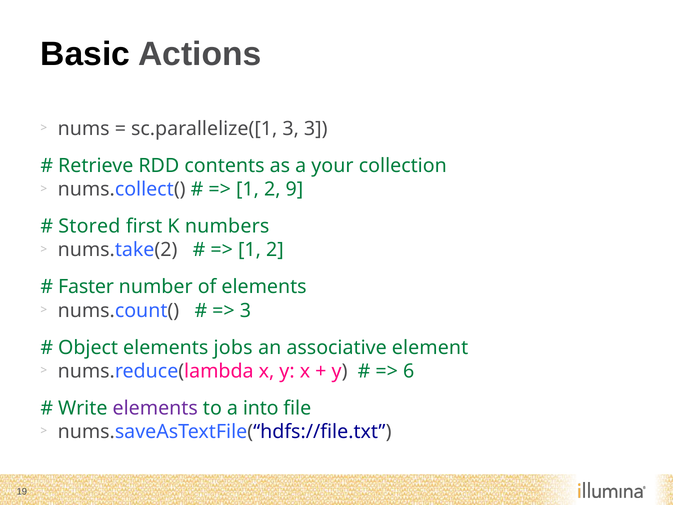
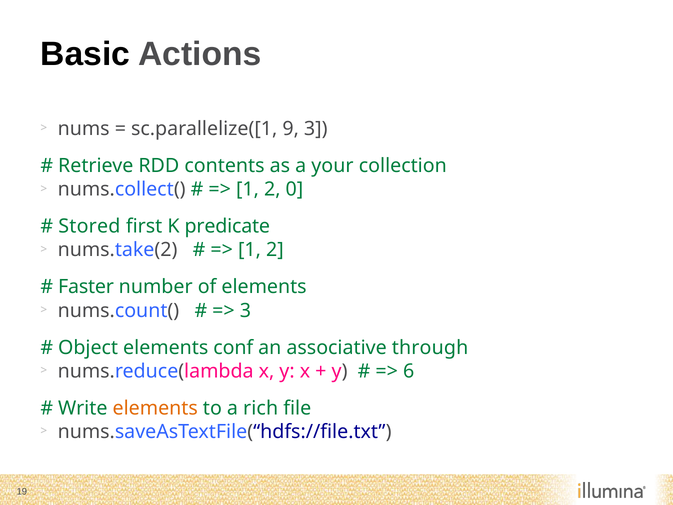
sc.parallelize([1 3: 3 -> 9 (291, 129)
9: 9 -> 0 (294, 189)
numbers: numbers -> predicate (227, 226)
jobs: jobs -> conf (233, 347)
element: element -> through (430, 347)
elements colour: purple -> orange (155, 408)
into: into -> rich (261, 408)
